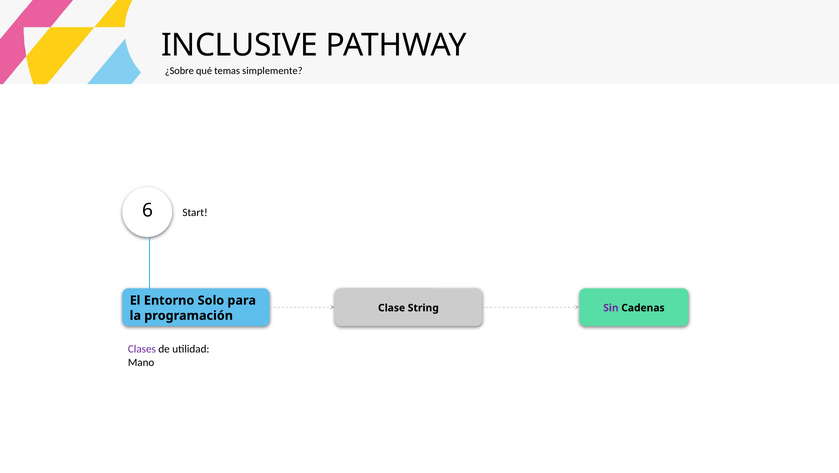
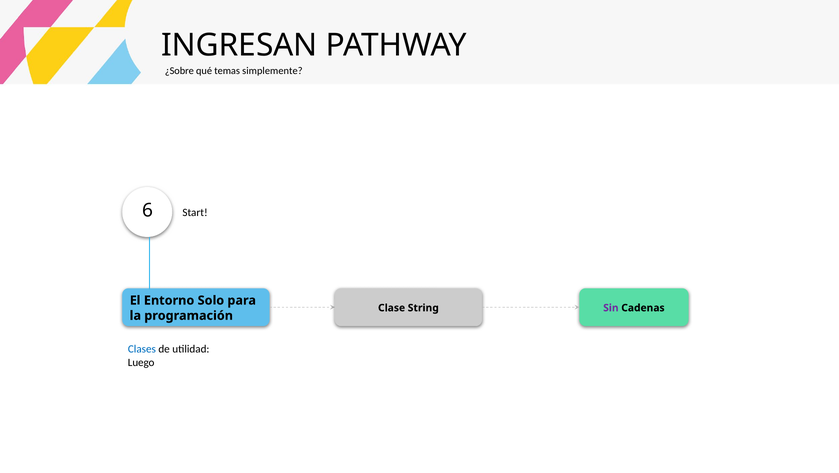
INCLUSIVE: INCLUSIVE -> INGRESAN (239, 45)
Clases colour: purple -> blue (142, 350)
Mano: Mano -> Luego (141, 363)
